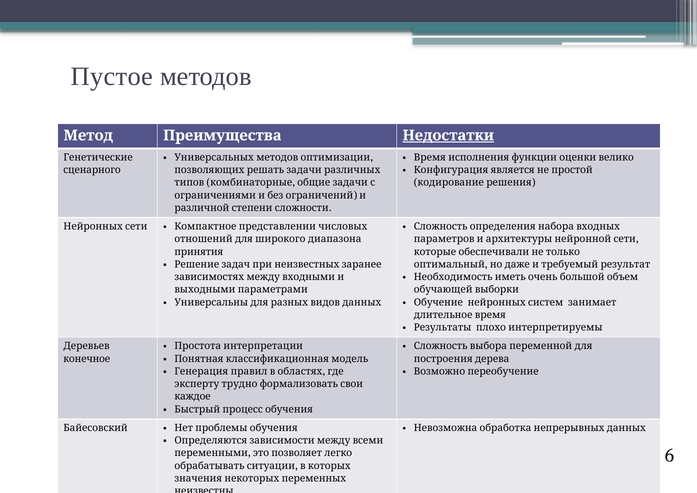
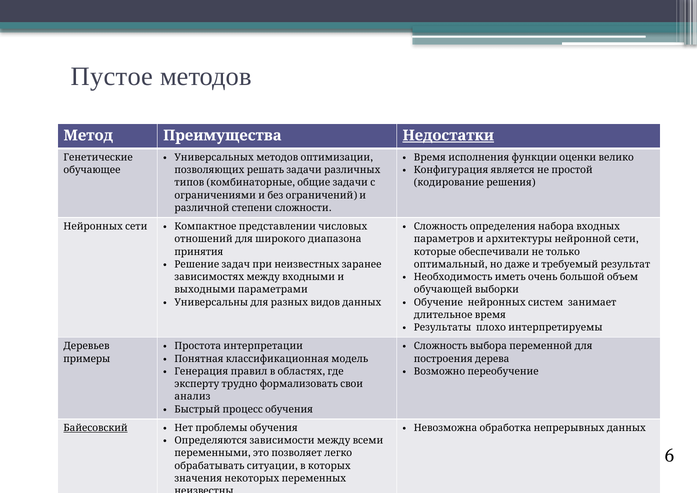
сценарного: сценарного -> обучающее (92, 170)
конечное: конечное -> примеры (87, 359)
каждое: каждое -> анализ (192, 397)
Байесовский underline: none -> present (96, 428)
